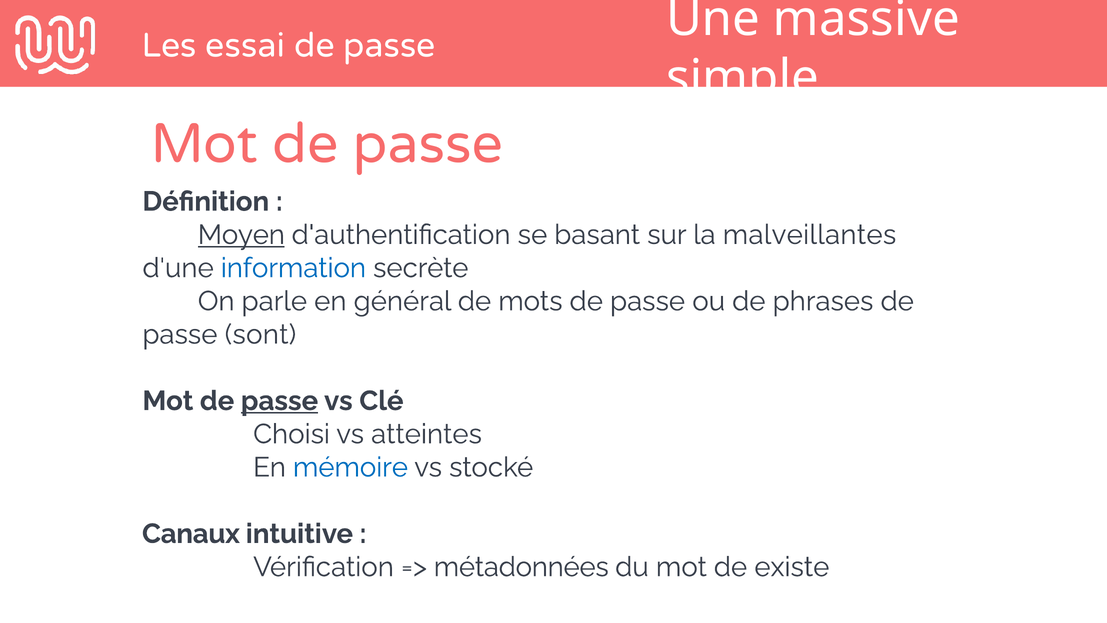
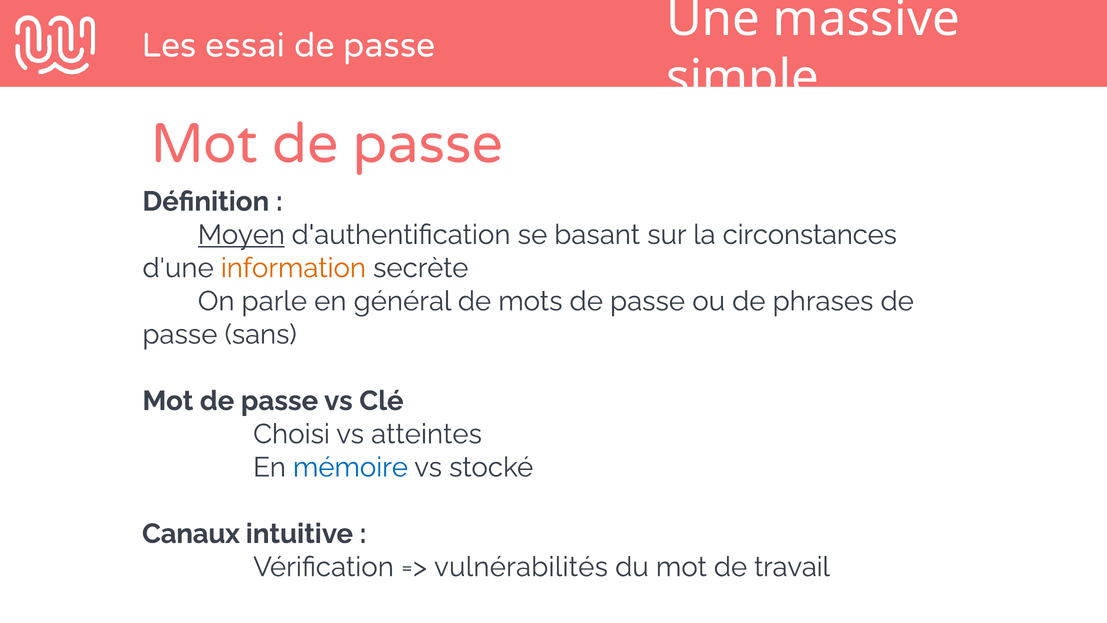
malveillantes: malveillantes -> circonstances (810, 235)
information colour: blue -> orange (293, 268)
sont: sont -> sans (261, 334)
passe underline: present -> none (280, 401)
métadonnées: métadonnées -> vulnérabilités (521, 567)
existe: existe -> travail (792, 567)
